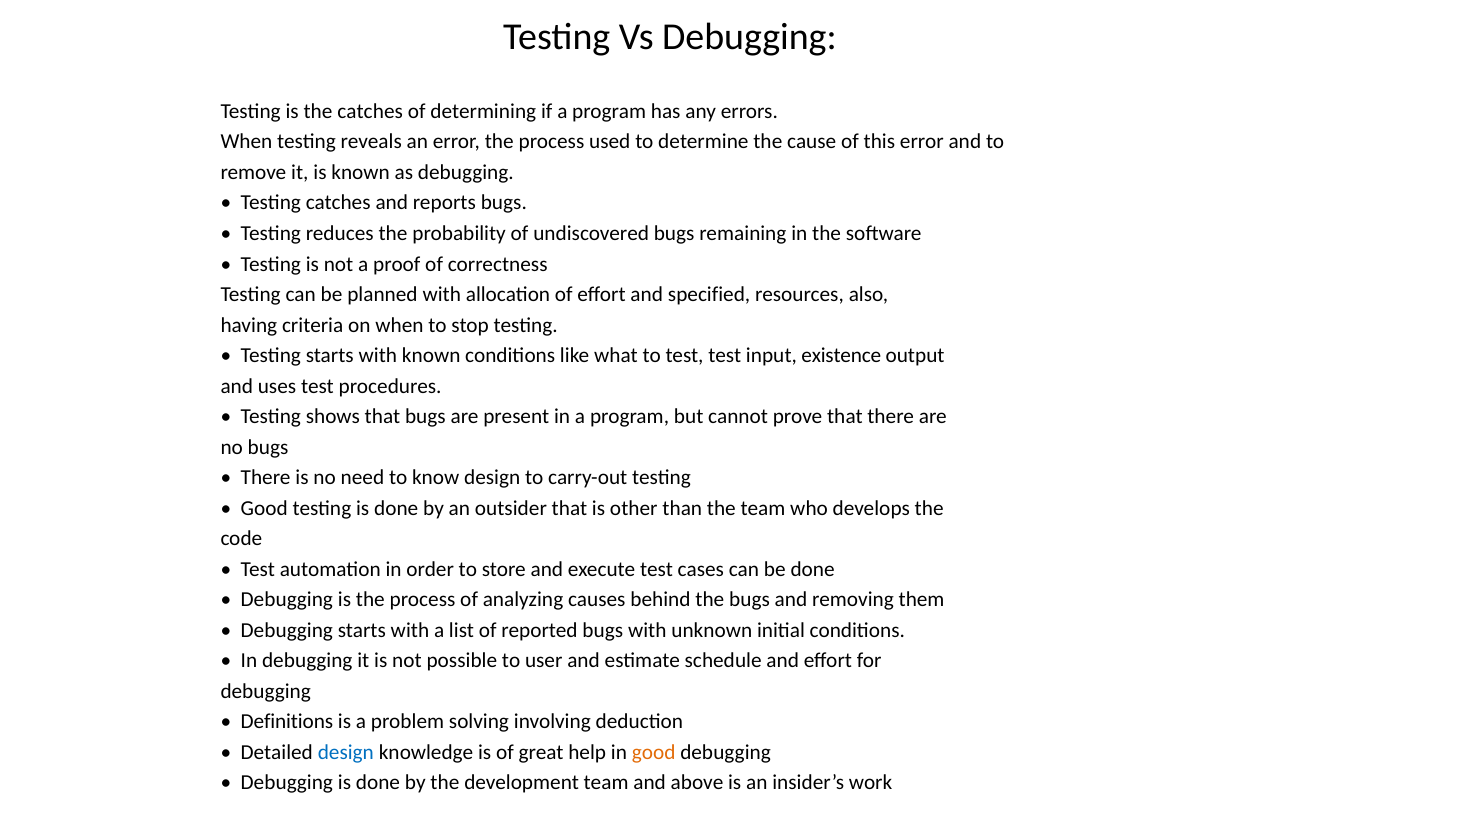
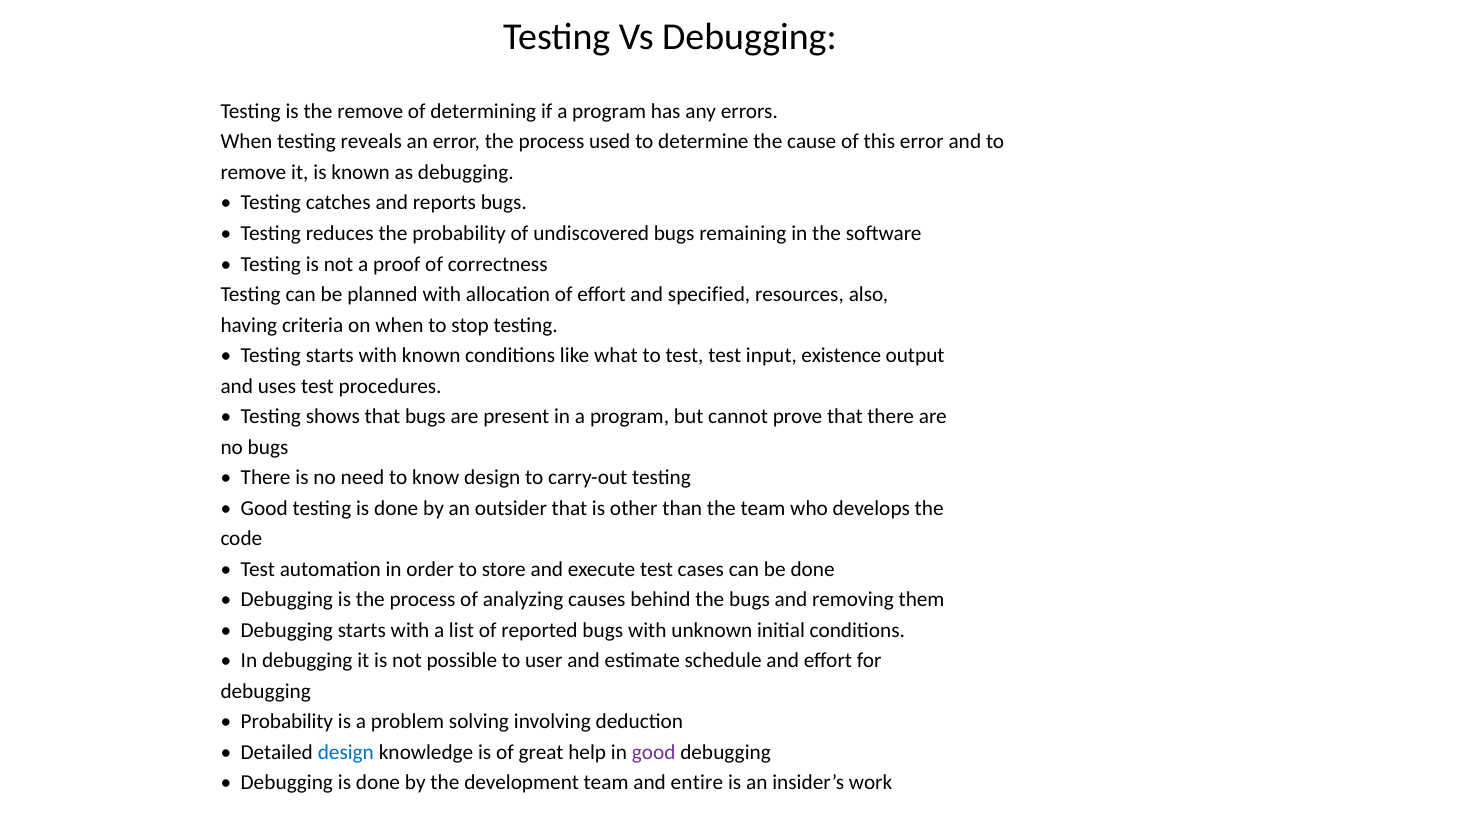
the catches: catches -> remove (370, 111)
Definitions: Definitions -> Probability (287, 722)
good colour: orange -> purple (654, 752)
above: above -> entire (697, 783)
